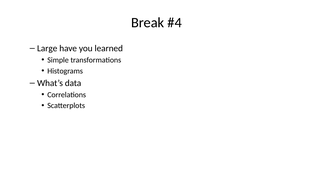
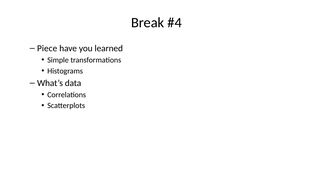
Large: Large -> Piece (47, 48)
